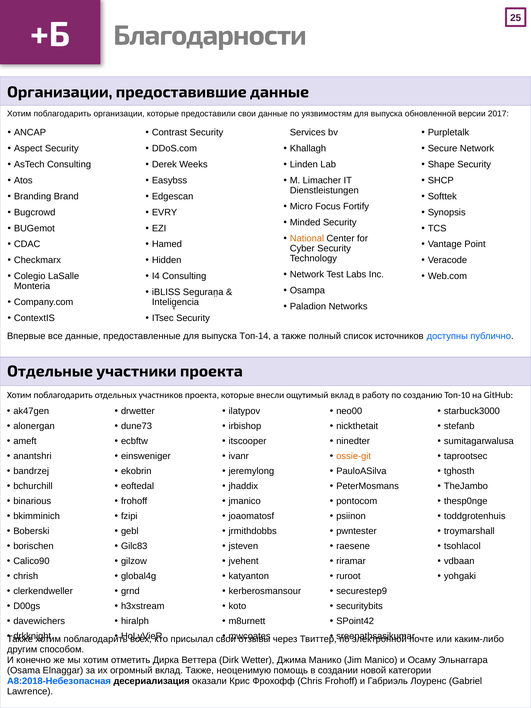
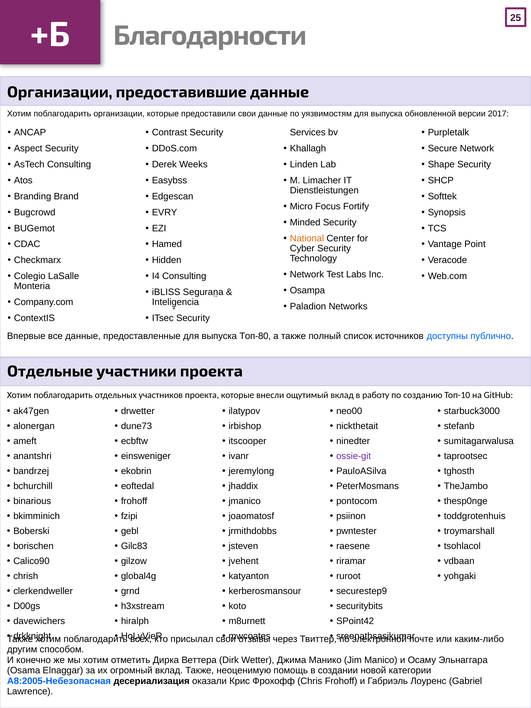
Топ-14: Топ-14 -> Топ-80 (255, 336)
ossie-git colour: orange -> purple (354, 456)
A8:2018-Небезопасная: A8:2018-Небезопасная -> A8:2005-Небезопасная (59, 681)
